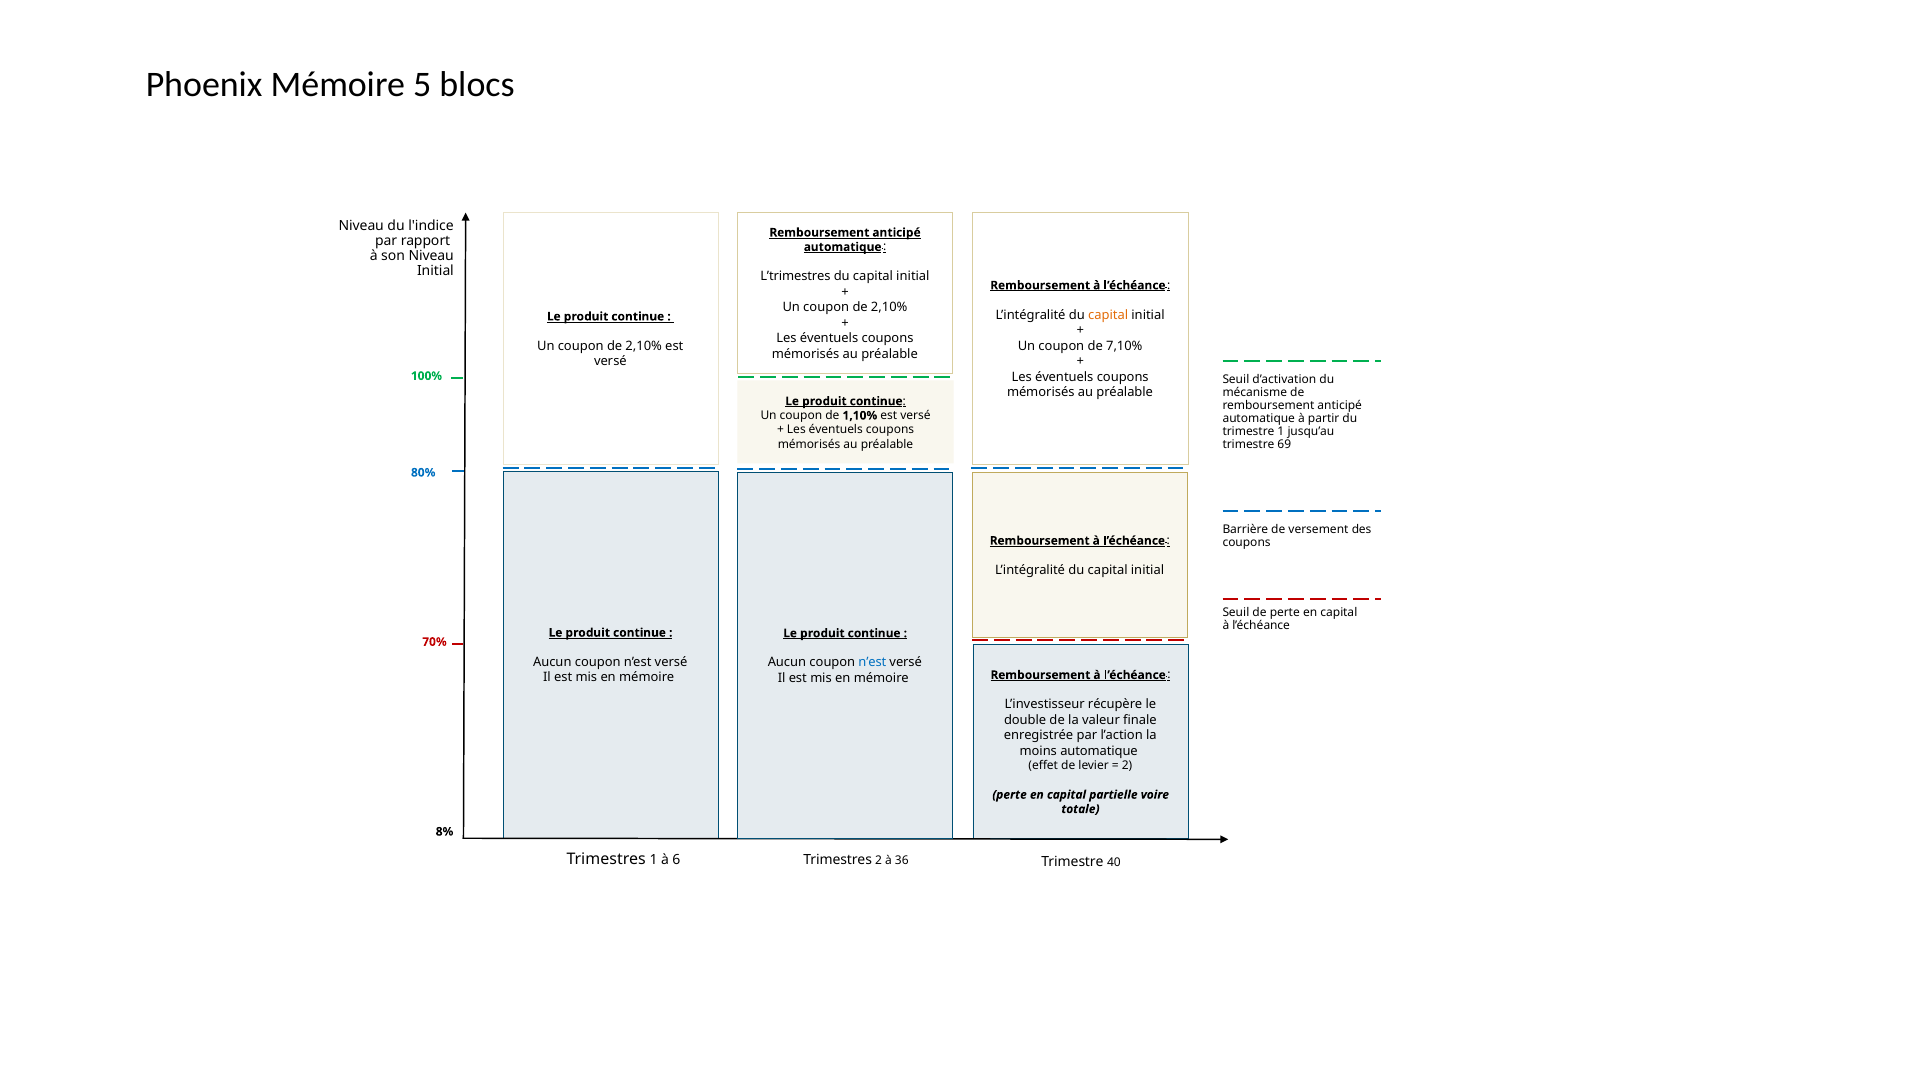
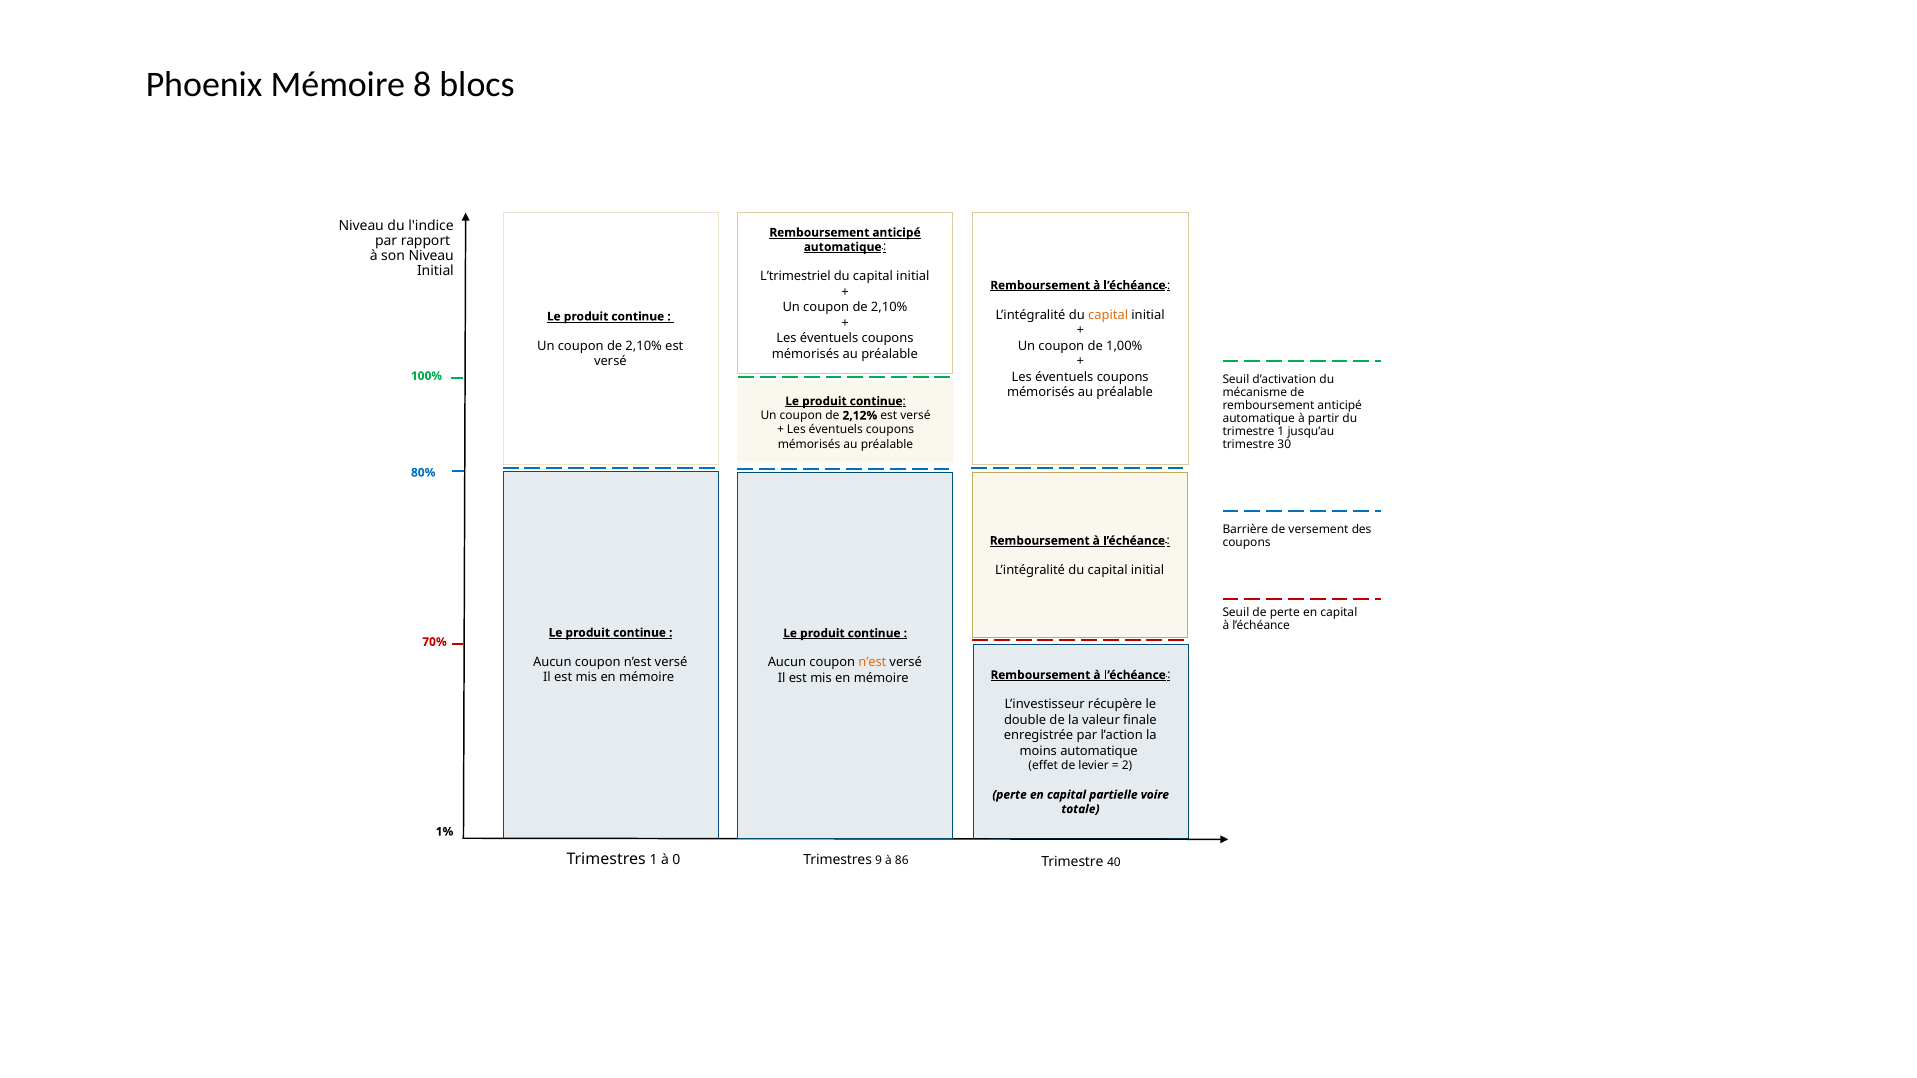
5: 5 -> 8 (422, 85)
L’trimestres: L’trimestres -> L’trimestriel (795, 276)
7,10%: 7,10% -> 1,00% (1124, 346)
1,10%: 1,10% -> 2,12% (860, 416)
69: 69 -> 30 (1284, 444)
n’est colour: blue -> orange (872, 663)
8%: 8% -> 1% (445, 832)
6: 6 -> 0 (676, 860)
Trimestres 2: 2 -> 9 (879, 861)
36: 36 -> 86 (902, 861)
